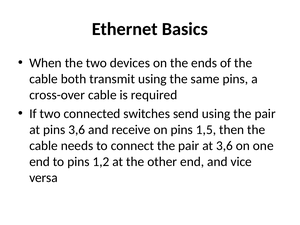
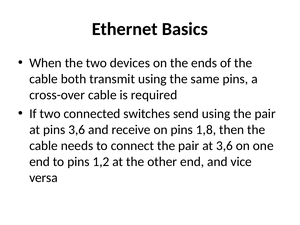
1,5: 1,5 -> 1,8 (206, 130)
